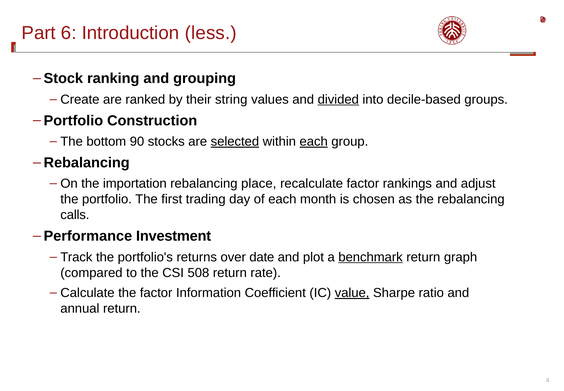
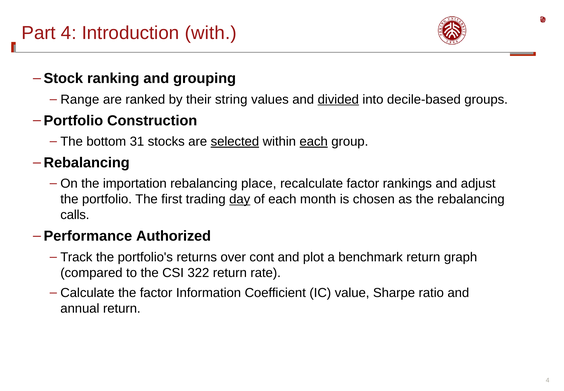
Part 6: 6 -> 4 (69, 33)
less: less -> with (211, 33)
Create: Create -> Range (80, 99)
90: 90 -> 31 (137, 141)
day underline: none -> present (240, 199)
Investment: Investment -> Authorized (174, 236)
date: date -> cont (262, 257)
benchmark underline: present -> none (371, 257)
508: 508 -> 322 (198, 272)
value underline: present -> none (352, 293)
